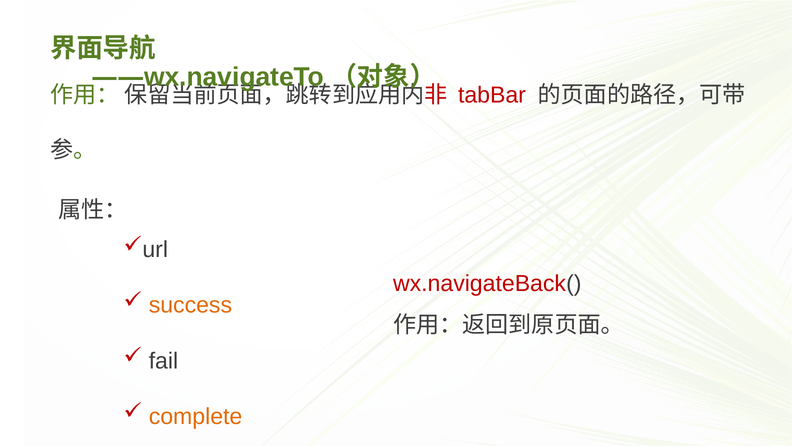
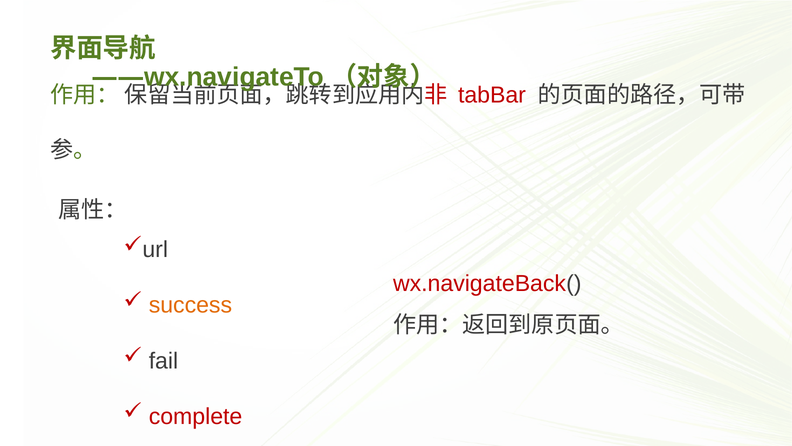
complete colour: orange -> red (196, 416)
